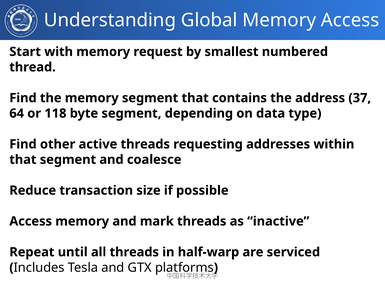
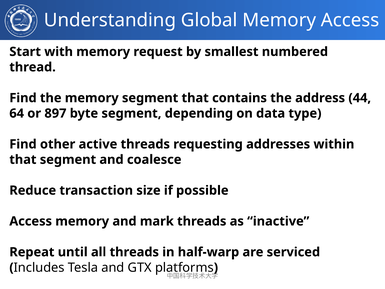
37: 37 -> 44 (360, 98)
118: 118 -> 897 (55, 113)
